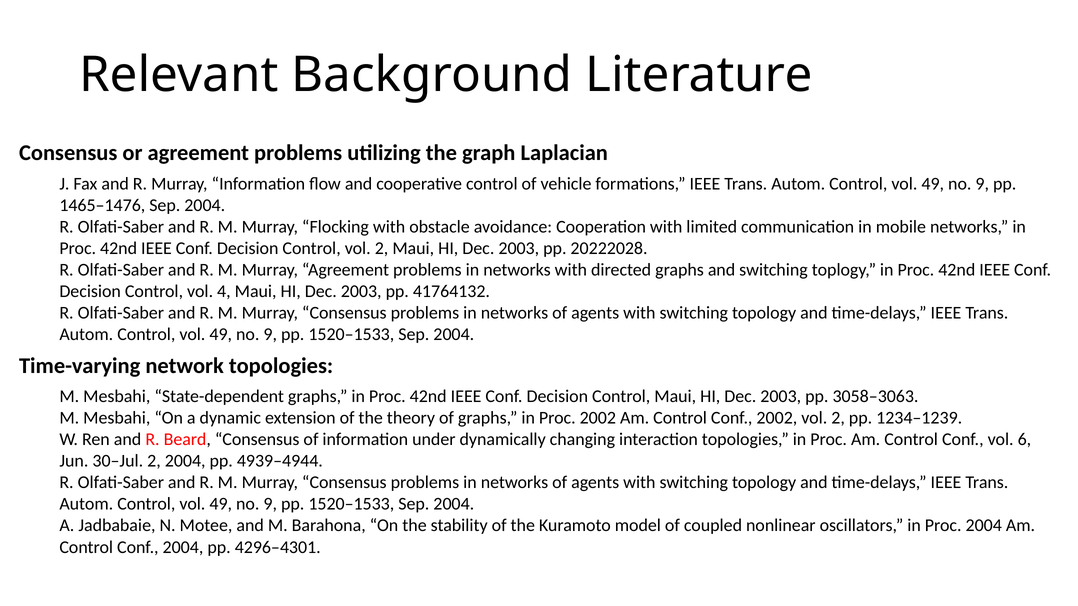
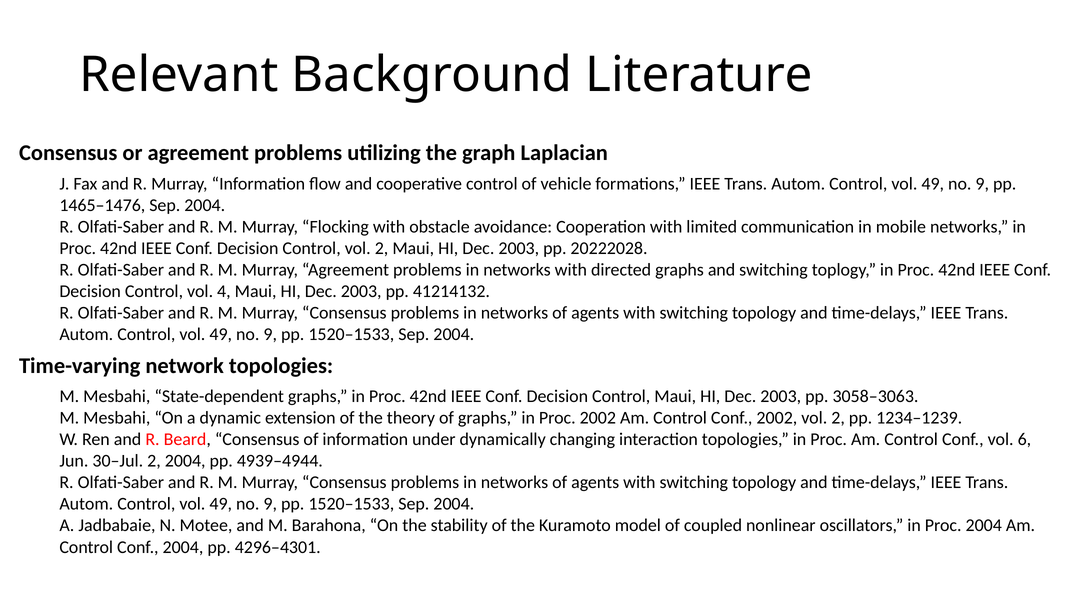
41764132: 41764132 -> 41214132 (451, 291)
